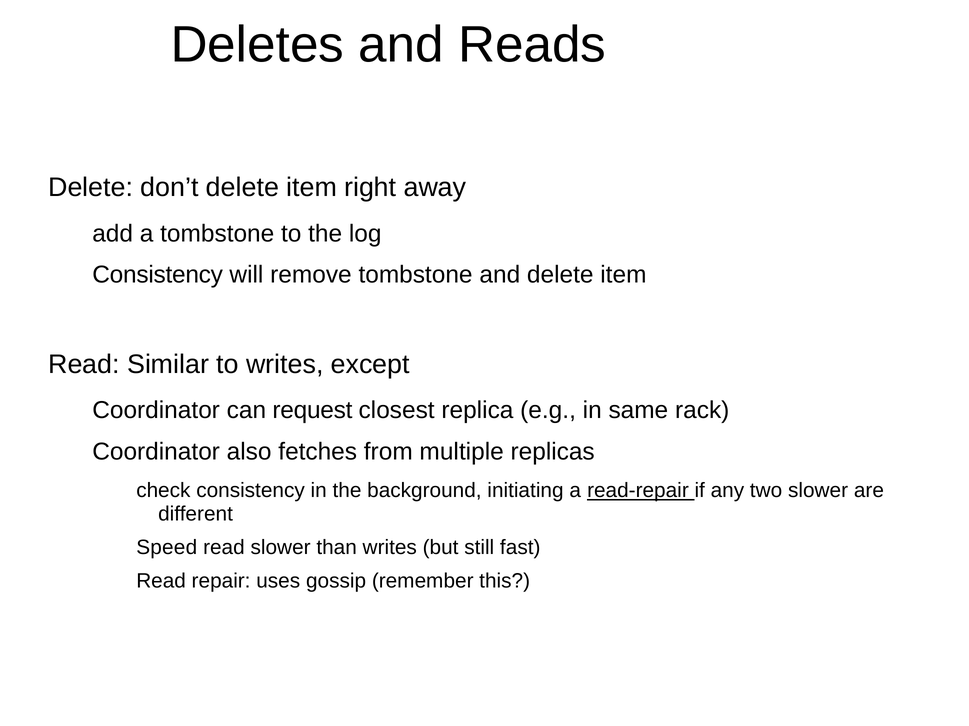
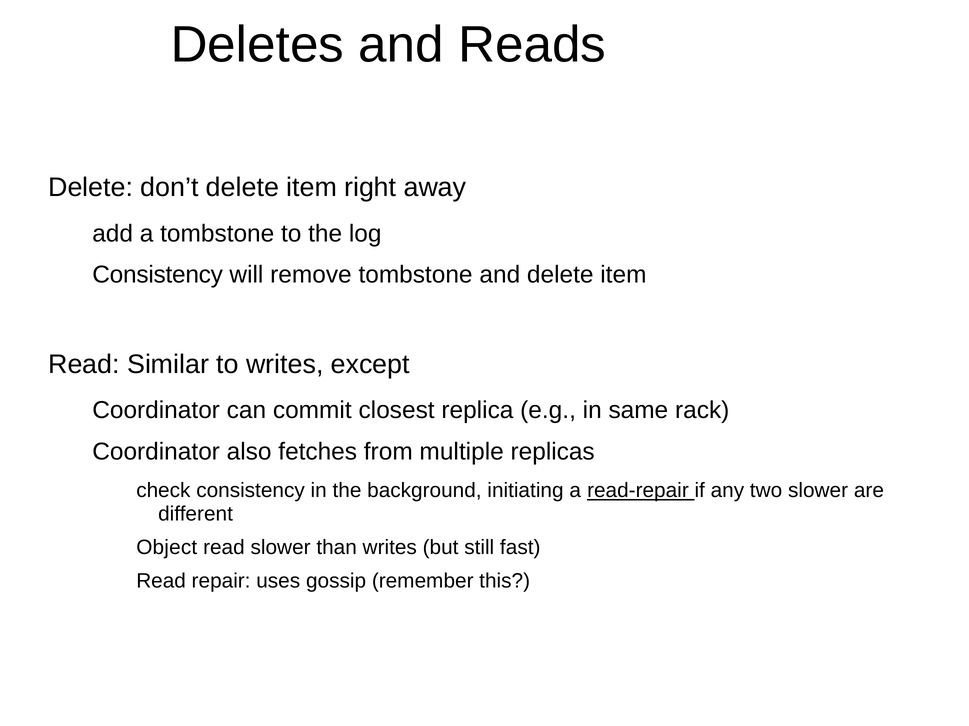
request: request -> commit (312, 411)
Speed: Speed -> Object (167, 548)
